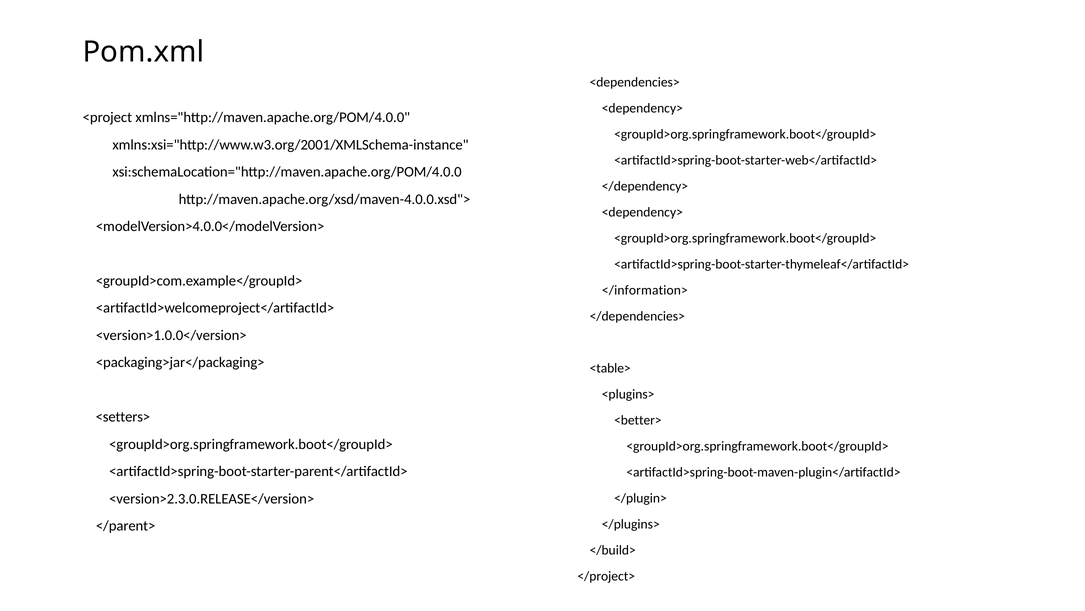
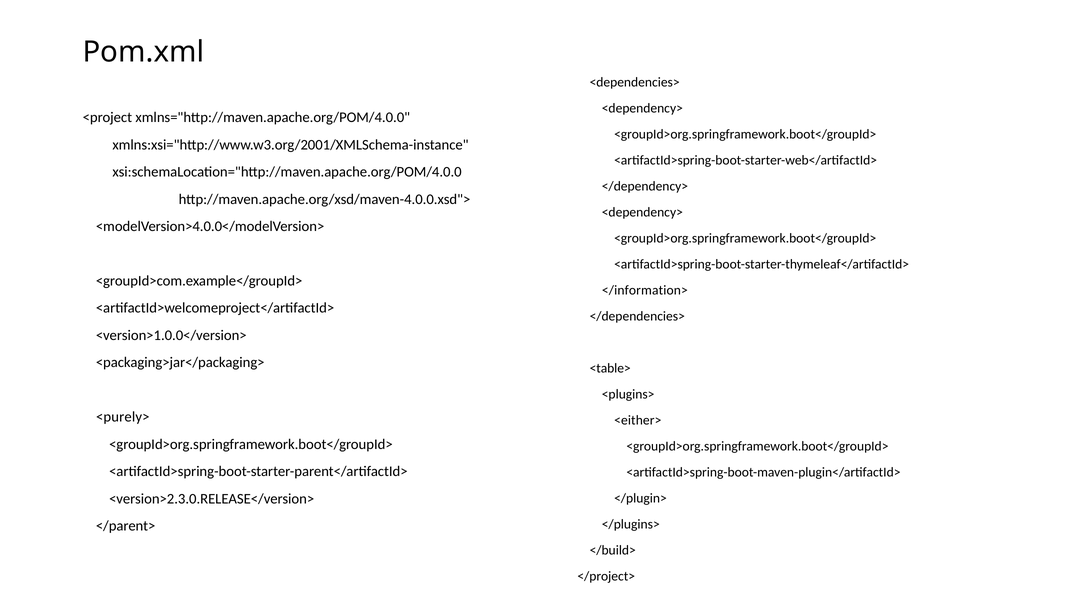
<setters>: <setters> -> <purely> (123, 416)
<better>: <better> -> <either> (638, 420)
